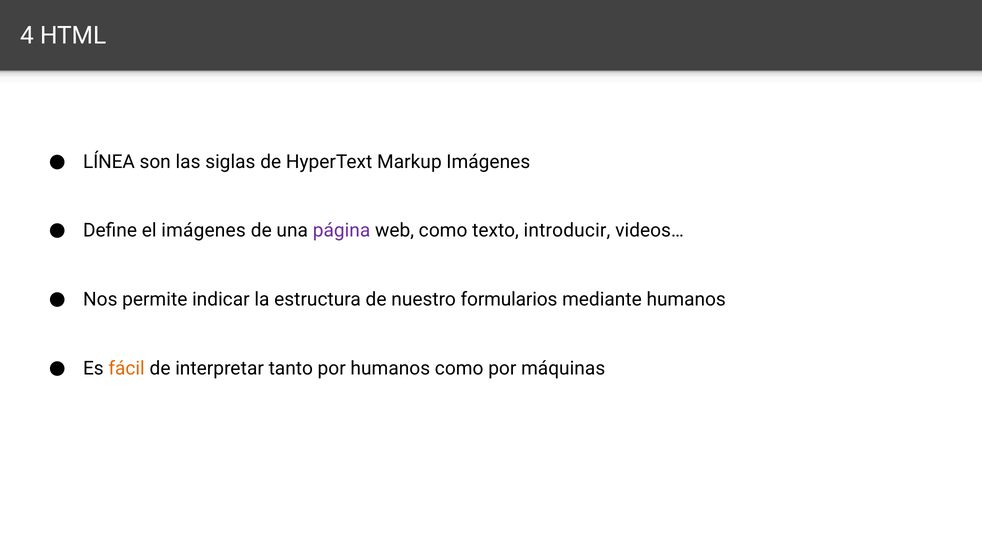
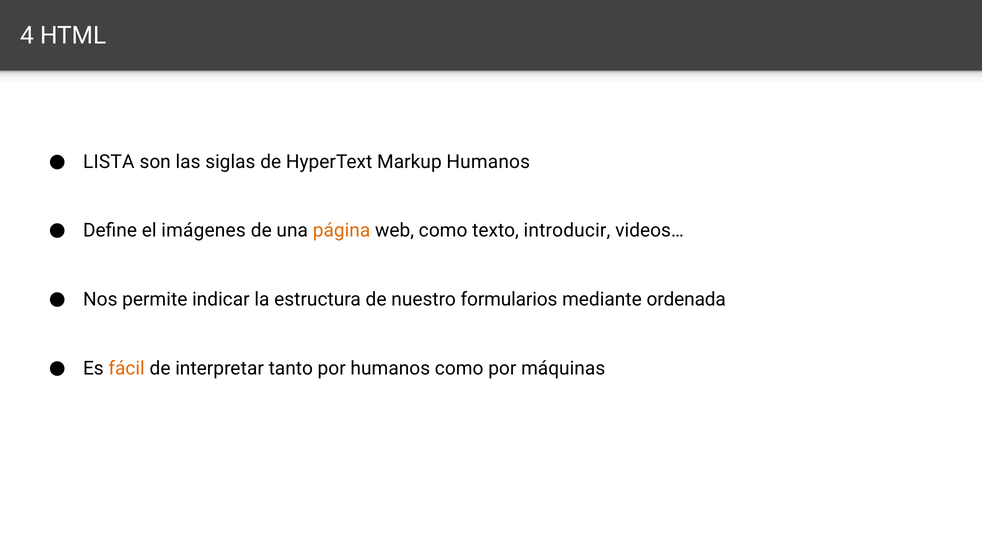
LÍNEA: LÍNEA -> LISTA (109, 162)
Markup Imágenes: Imágenes -> Humanos (488, 162)
página colour: purple -> orange (342, 230)
mediante humanos: humanos -> ordenada (686, 299)
